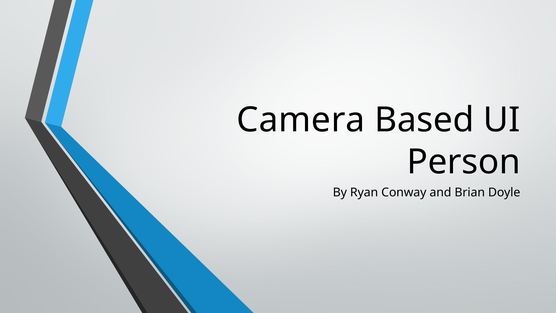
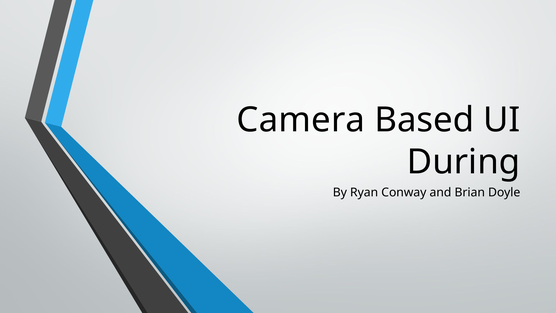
Person: Person -> During (464, 162)
